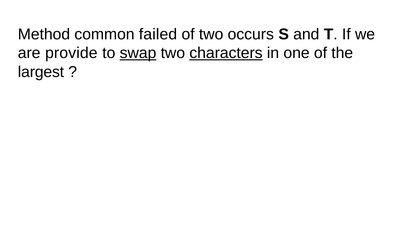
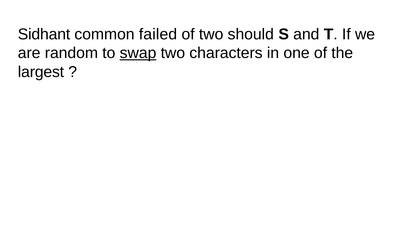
Method: Method -> Sidhant (44, 34)
occurs: occurs -> should (251, 34)
provide: provide -> random (71, 53)
characters underline: present -> none (226, 53)
